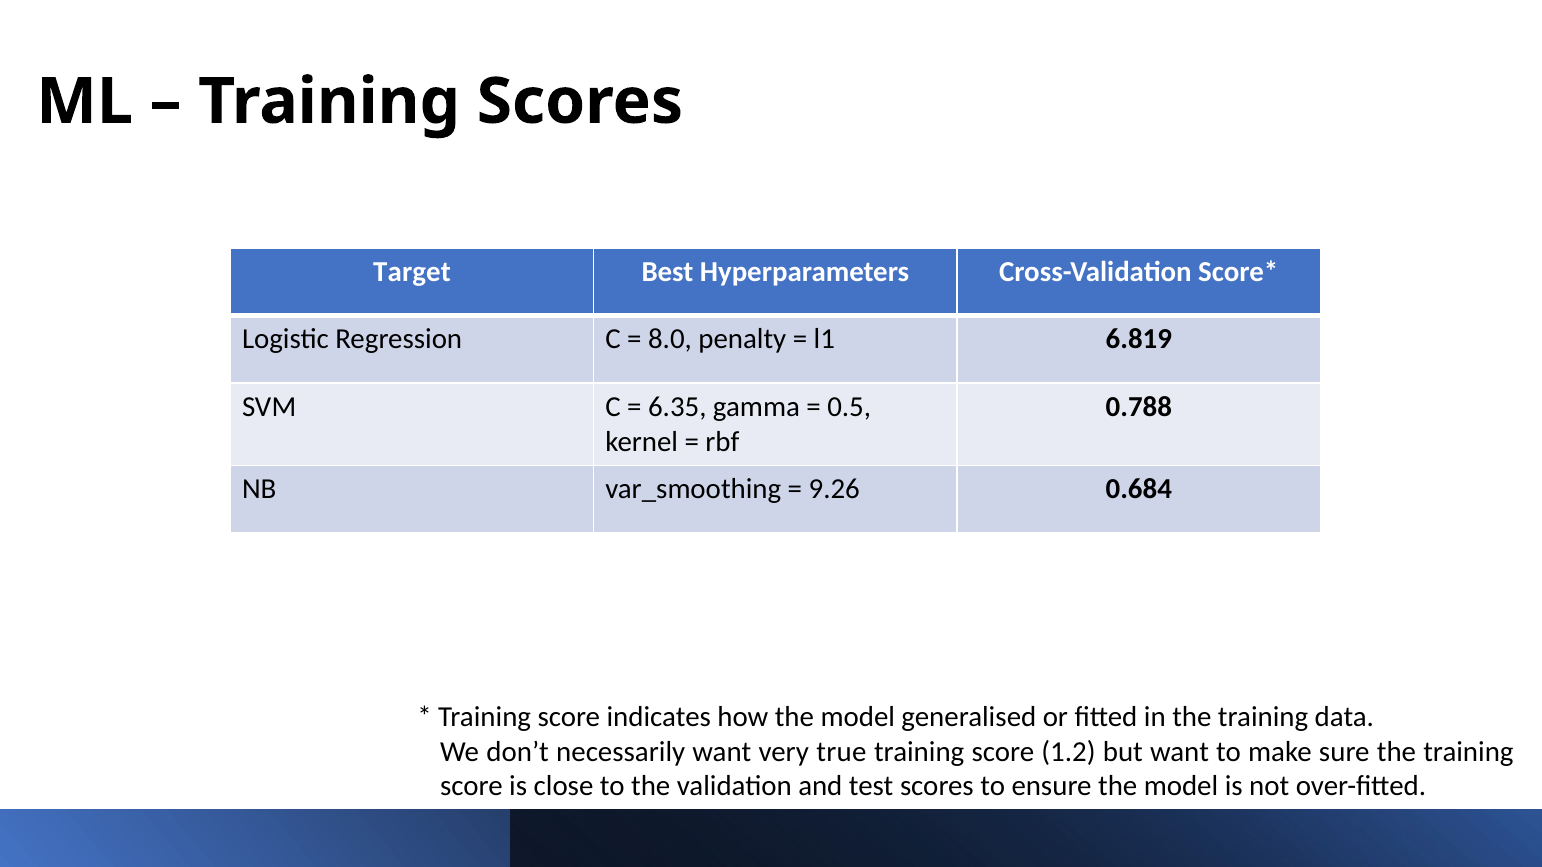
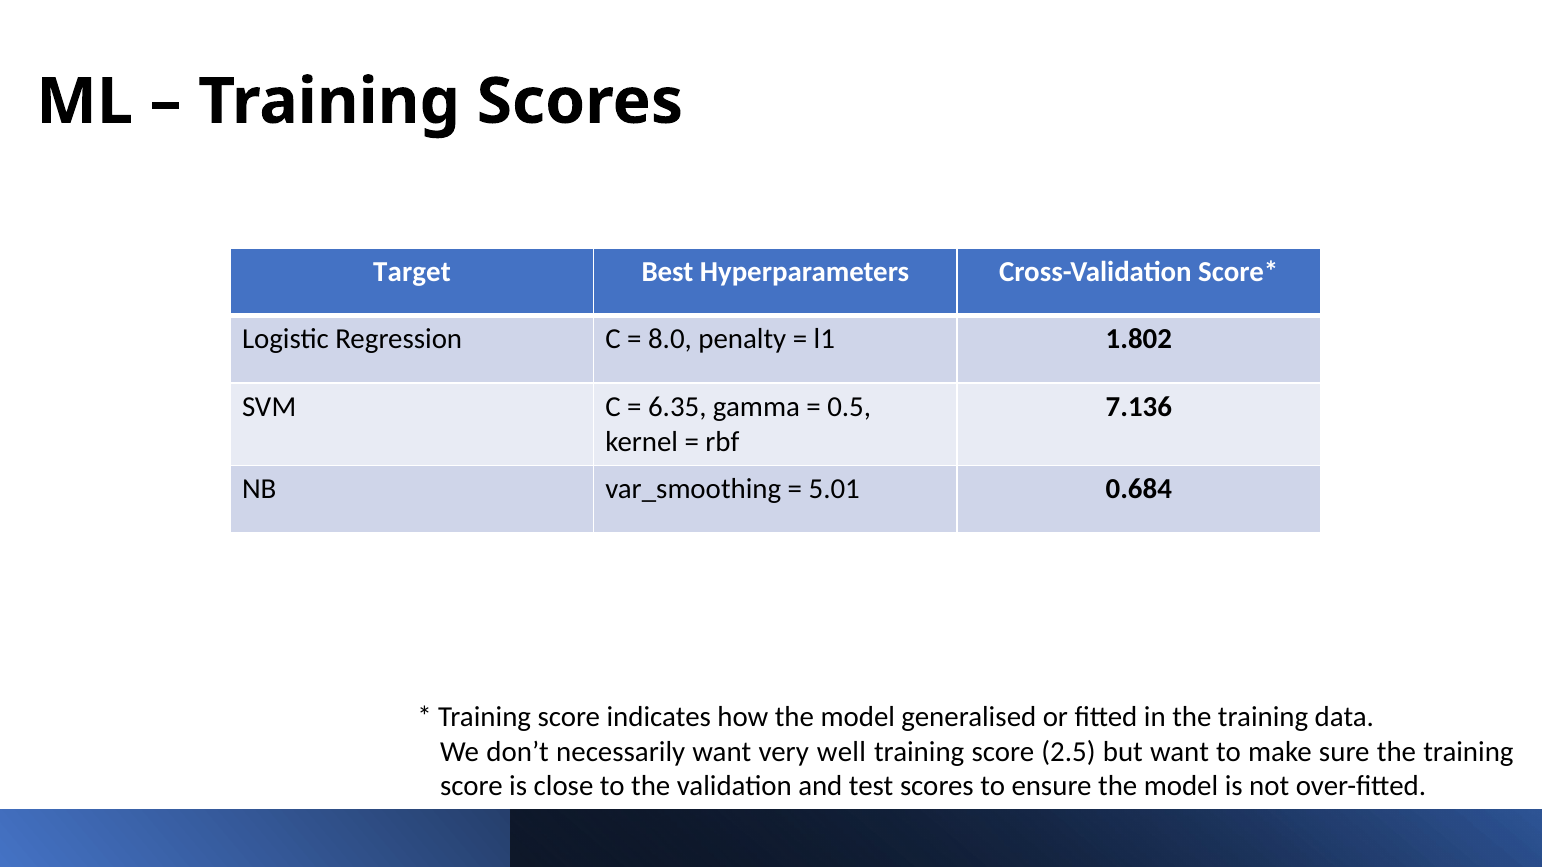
6.819: 6.819 -> 1.802 (1139, 339)
0.788: 0.788 -> 7.136 (1139, 407)
9.26: 9.26 -> 5.01 (834, 489)
true: true -> well (841, 752)
1.2: 1.2 -> 2.5 (1068, 752)
